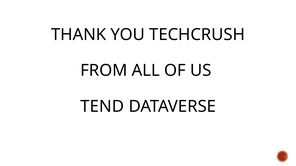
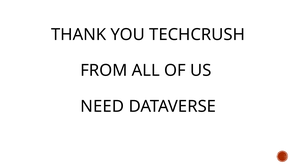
TEND: TEND -> NEED (102, 107)
